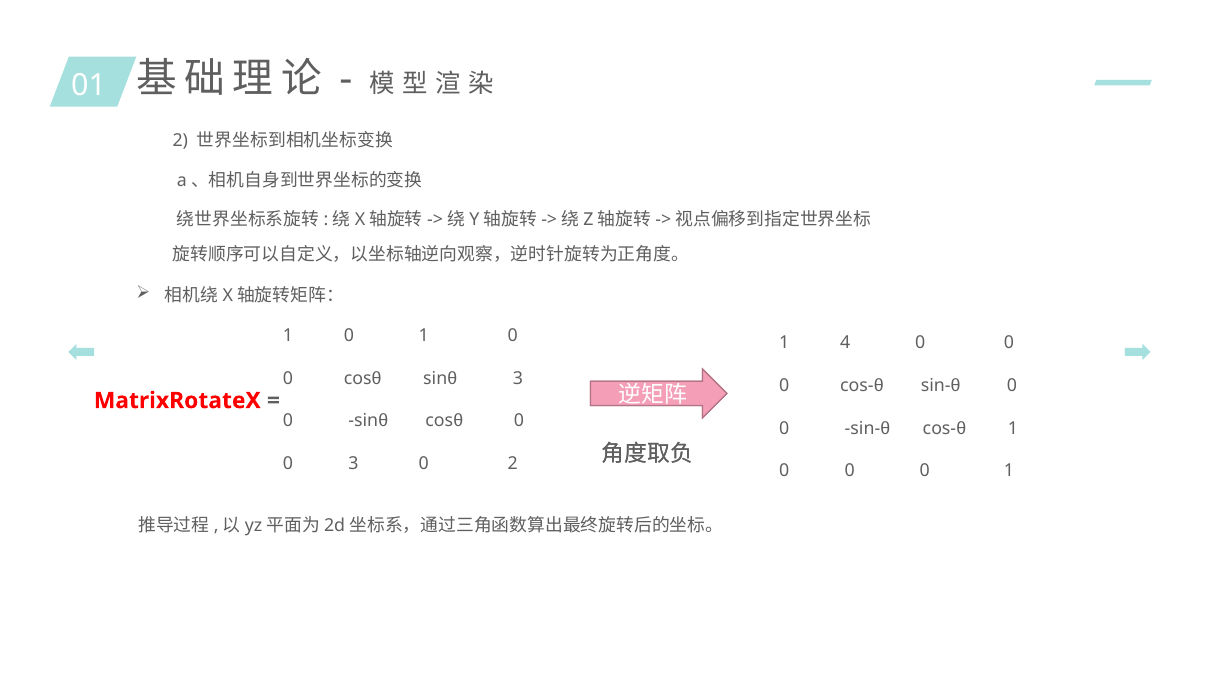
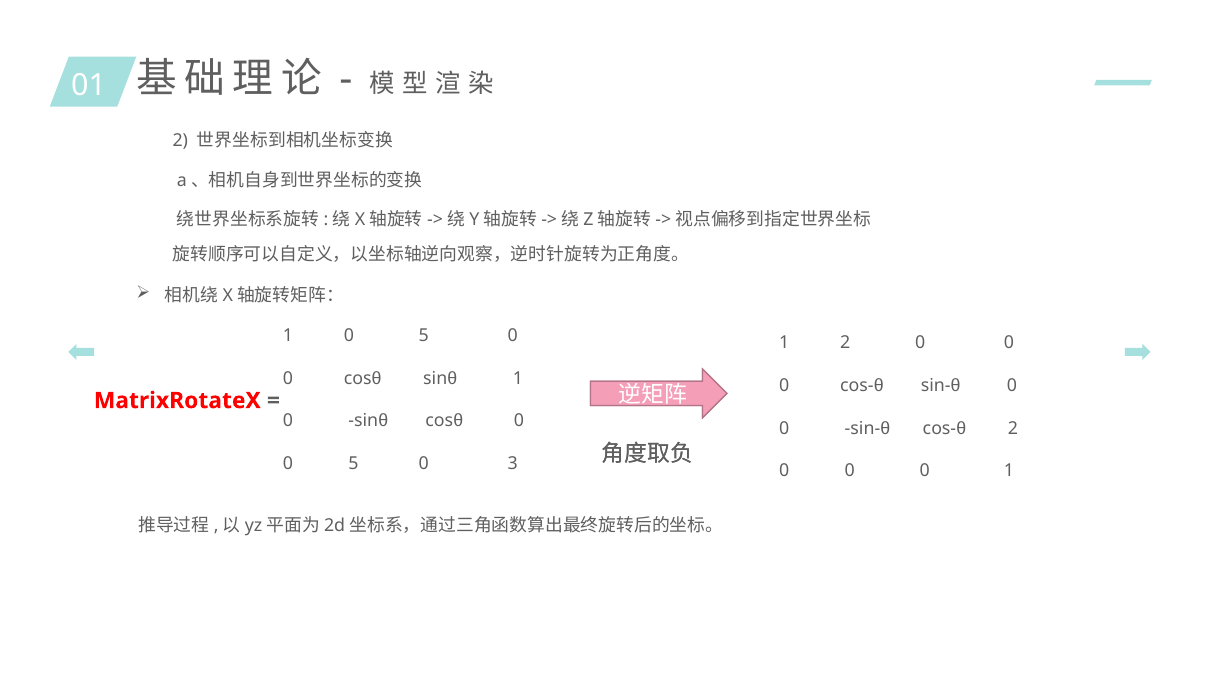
1 0 1: 1 -> 5 (424, 335)
1 4: 4 -> 2 (845, 343)
3: 3 -> 1 (518, 378)
1: 1 -> 2 (1013, 428)
3: 3 -> 5 (353, 464)
0 2: 2 -> 3 (513, 464)
